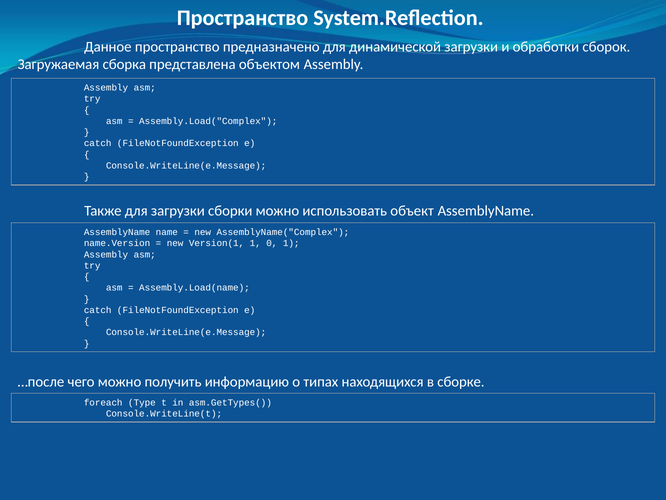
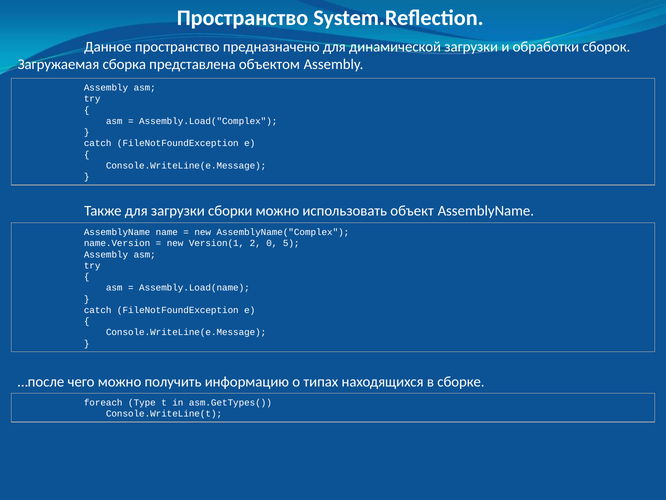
Version(1 1: 1 -> 2 (255, 243)
0 1: 1 -> 5 (291, 243)
